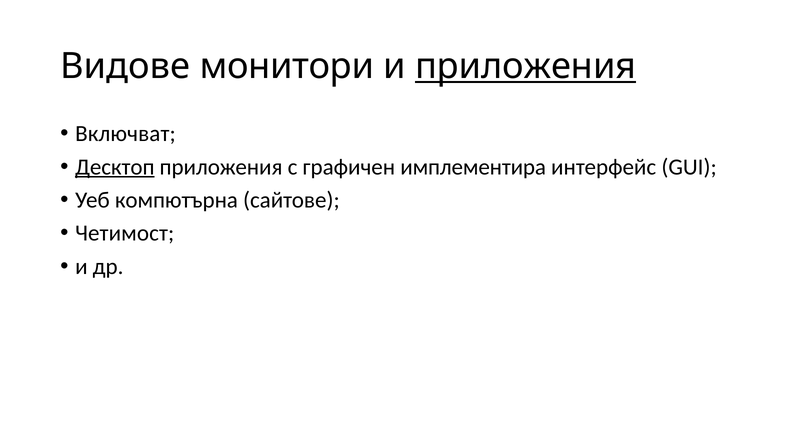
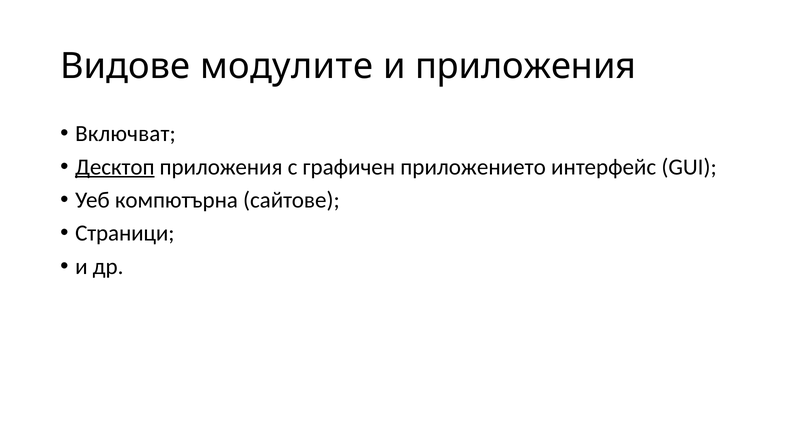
монитори: монитори -> модулите (286, 66)
приложения underline: present -> none (526, 66)
имплементира: имплементира -> приложението (473, 167)
Четимост: Четимост -> Страници (125, 233)
